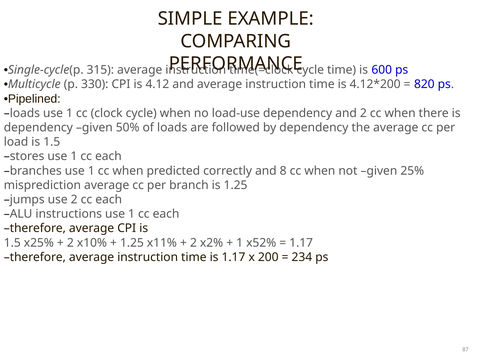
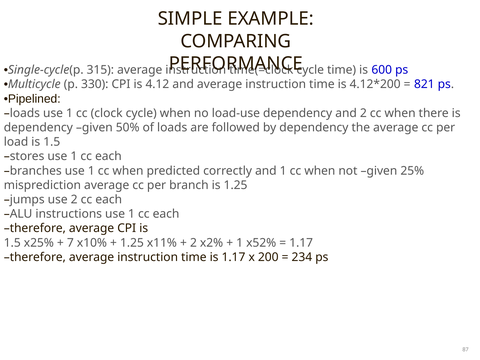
820: 820 -> 821 (424, 84)
and 8: 8 -> 1 (283, 171)
2: 2 -> 7 (70, 243)
